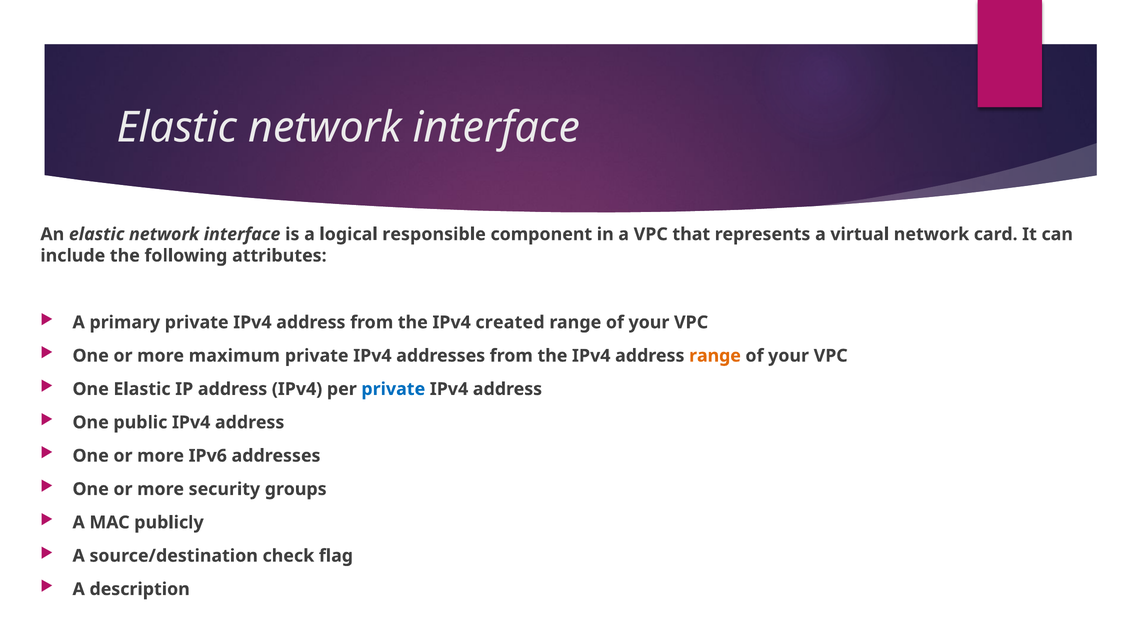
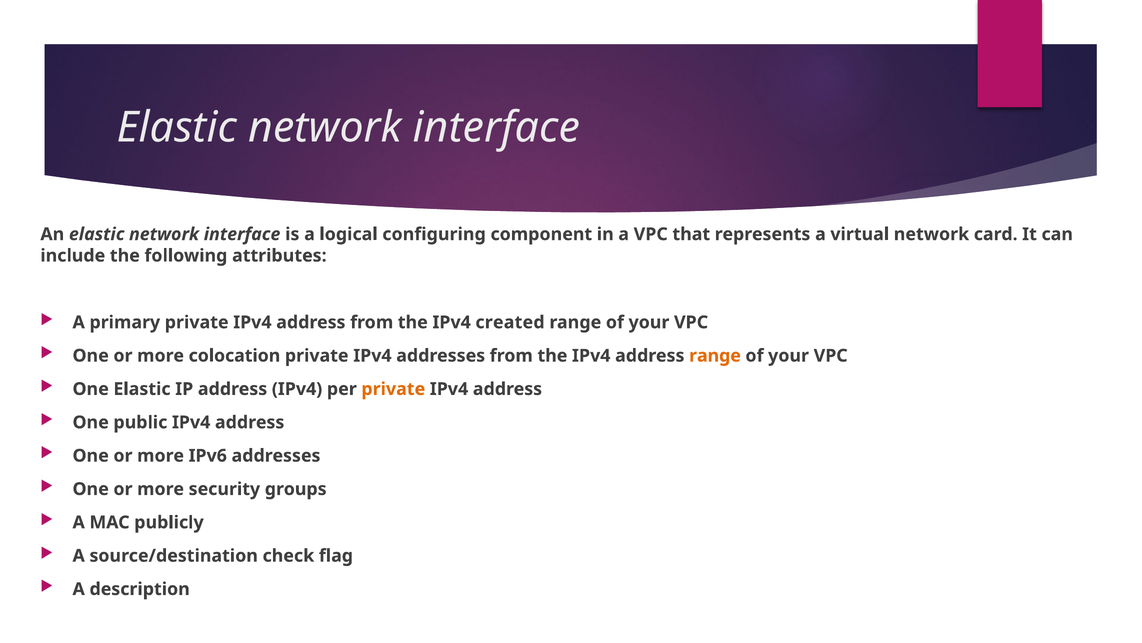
responsible: responsible -> configuring (434, 234)
maximum: maximum -> colocation (234, 355)
private colour: blue -> orange (393, 389)
